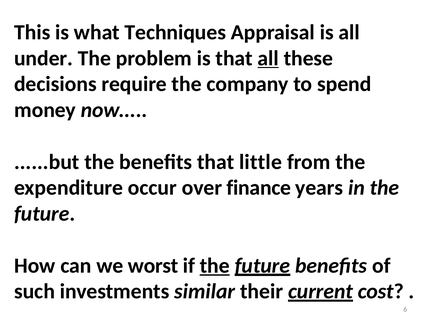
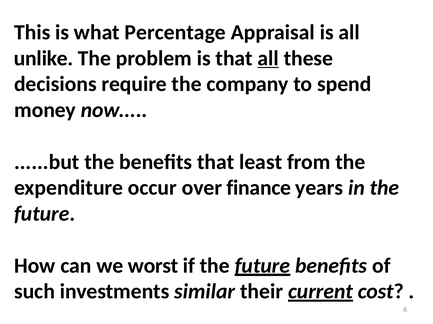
Techniques: Techniques -> Percentage (175, 32)
under: under -> unlike (44, 58)
little: little -> least (261, 162)
the underline: present -> none (215, 266)
